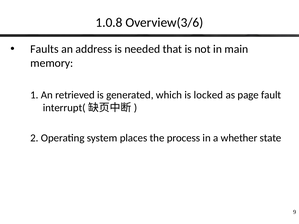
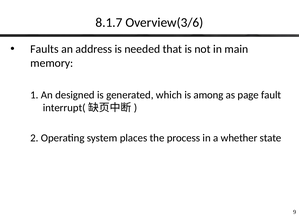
1.0.8: 1.0.8 -> 8.1.7 (109, 23)
retrieved: retrieved -> designed (75, 95)
locked: locked -> among (208, 95)
